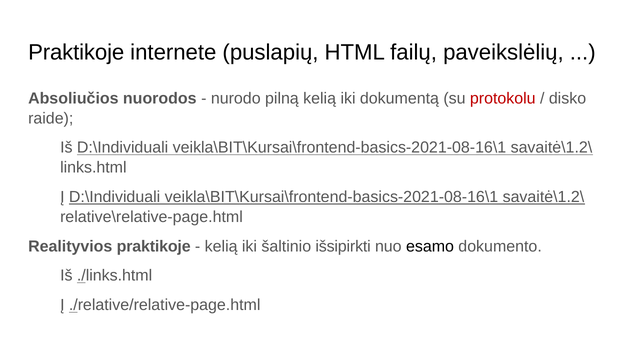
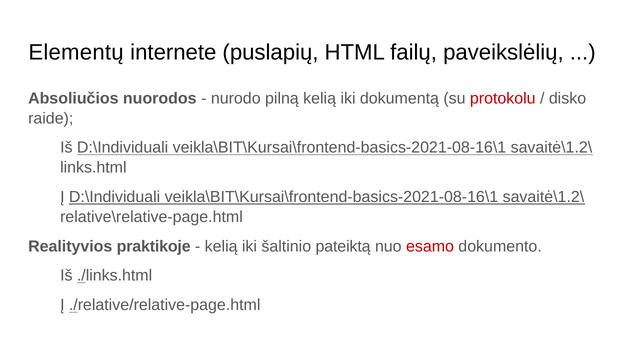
Praktikoje: Praktikoje -> Elementų (76, 52)
išsipirkti: išsipirkti -> pateiktą (343, 246)
esamo colour: black -> red (430, 246)
